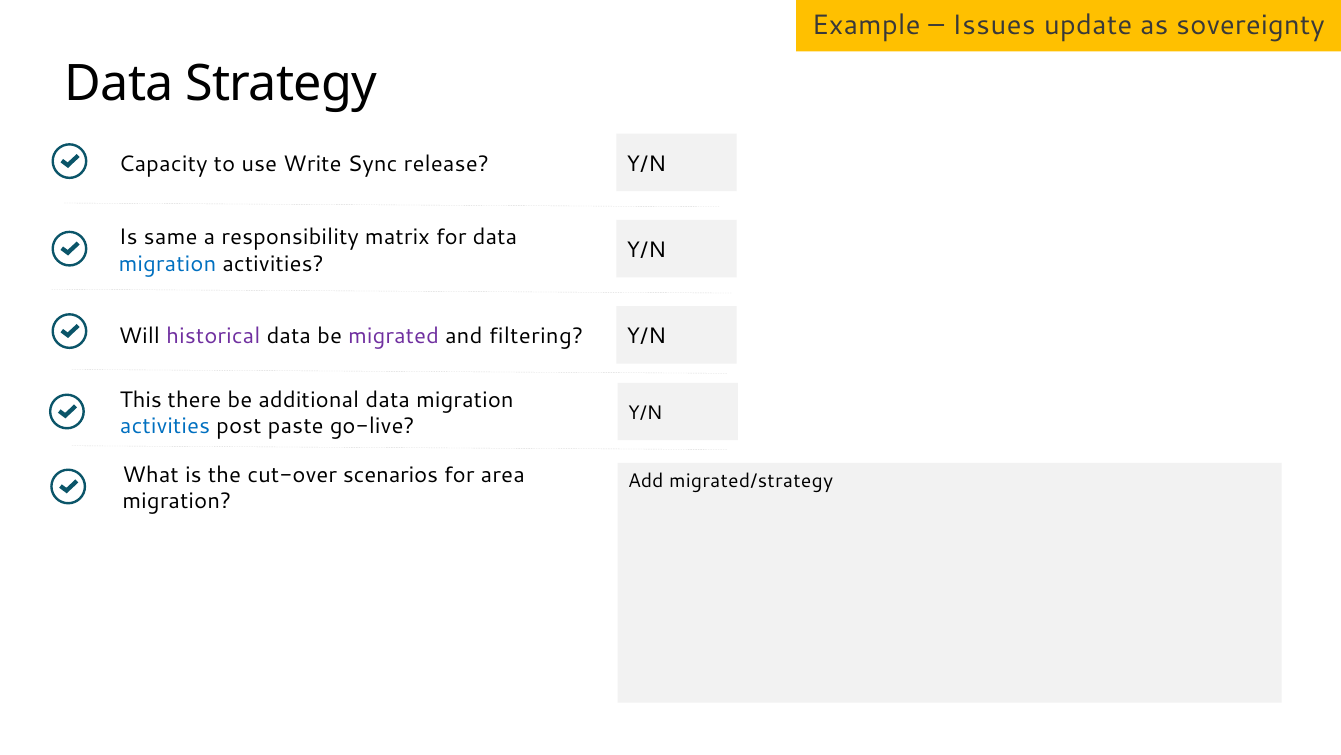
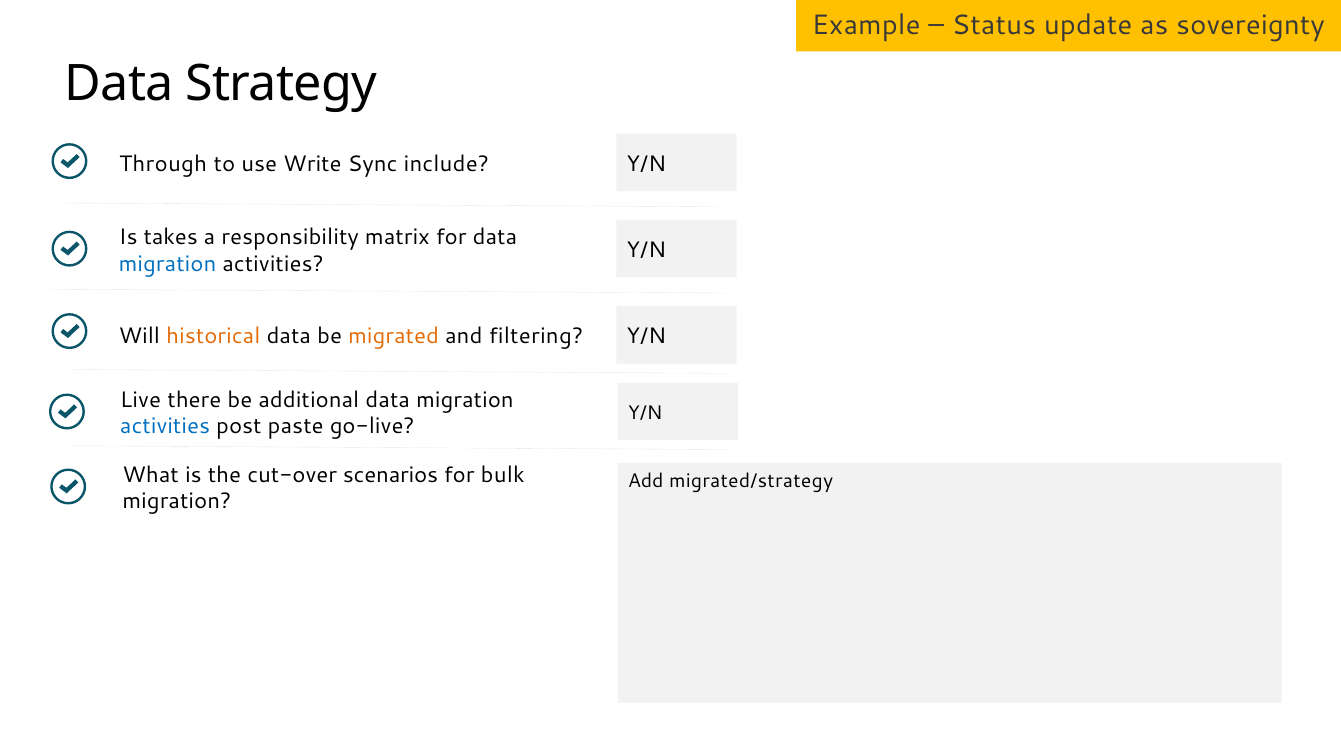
Issues: Issues -> Status (994, 25)
Capacity: Capacity -> Through (163, 164)
release: release -> include (446, 164)
same: same -> takes (171, 237)
historical colour: purple -> orange (213, 336)
migrated colour: purple -> orange (394, 336)
This: This -> Live (141, 399)
area: area -> bulk (503, 474)
